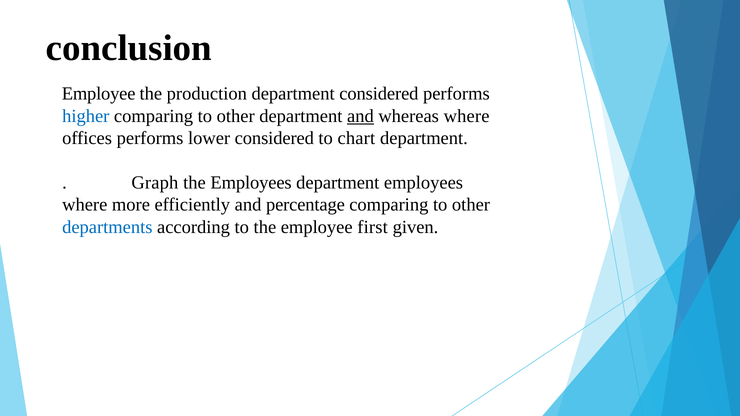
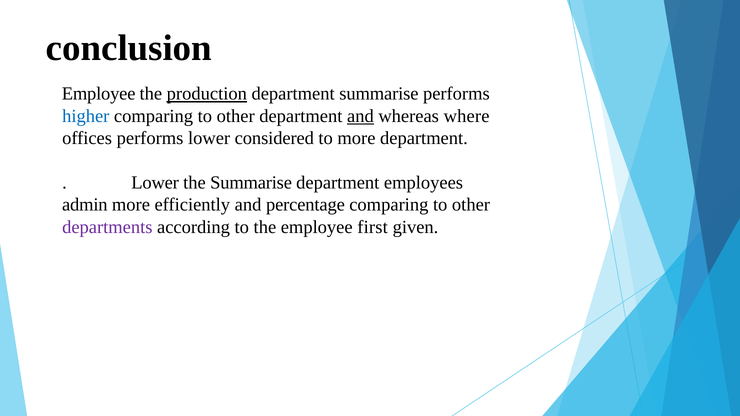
production underline: none -> present (207, 94)
department considered: considered -> summarise (379, 94)
to chart: chart -> more (356, 138)
Graph: Graph -> Lower (155, 183)
the Employees: Employees -> Summarise (251, 183)
where: where -> admin (85, 205)
departments colour: blue -> purple (107, 227)
